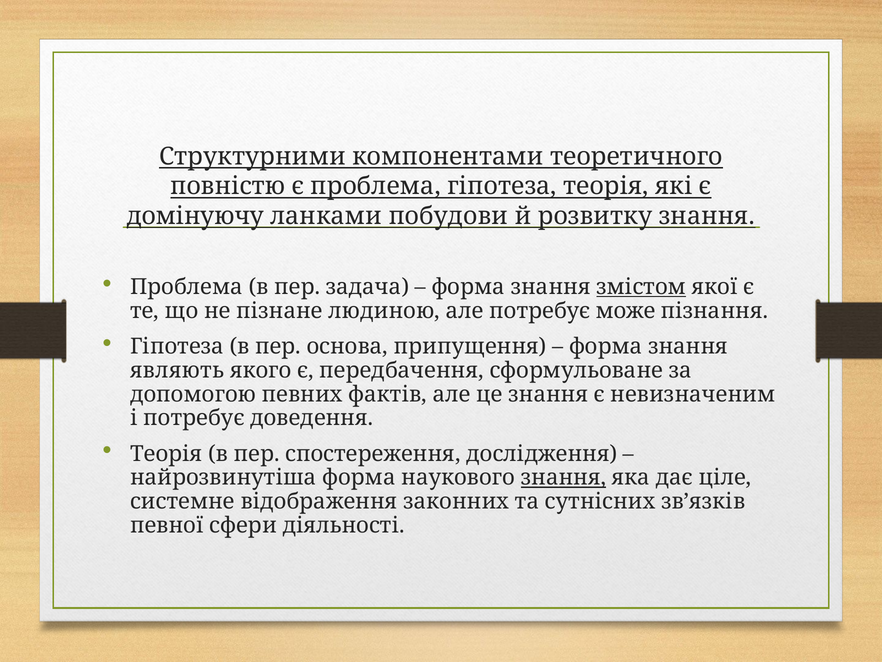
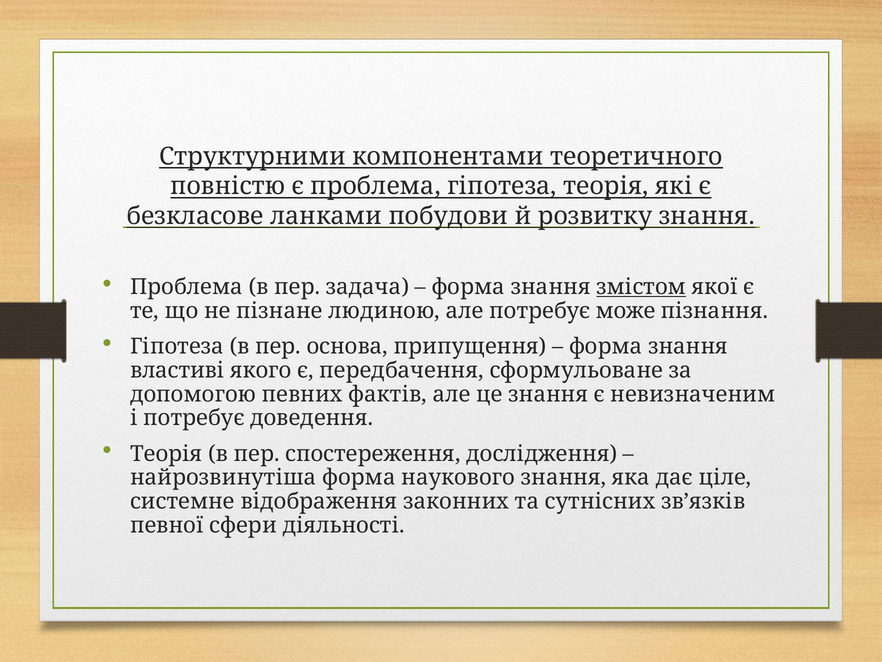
домінуючу: домінуючу -> безкласове (195, 216)
являють: являють -> властиві (177, 370)
знання underline: present -> none (563, 477)
